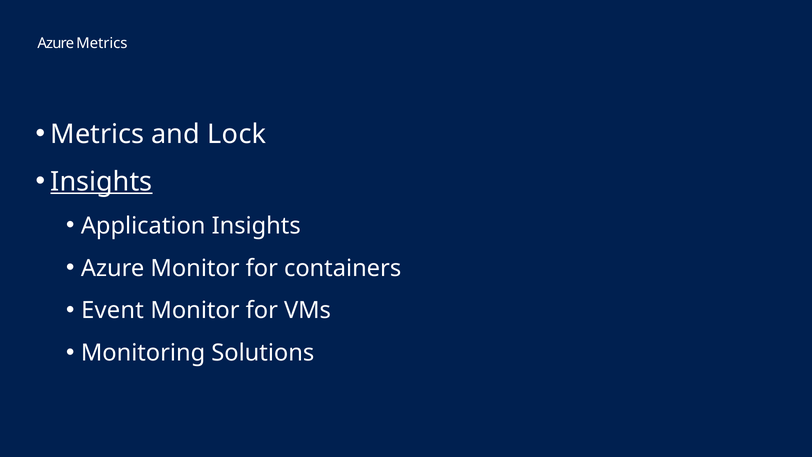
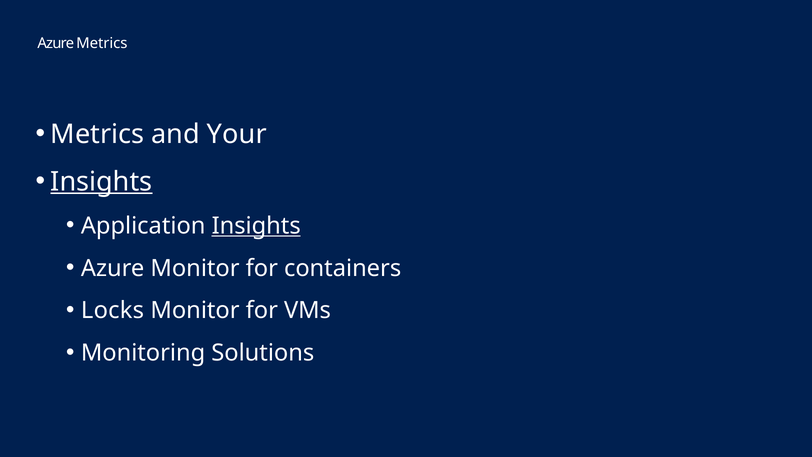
Lock: Lock -> Your (237, 134)
Insights underline: none -> present (256, 226)
Event: Event -> Locks (113, 310)
